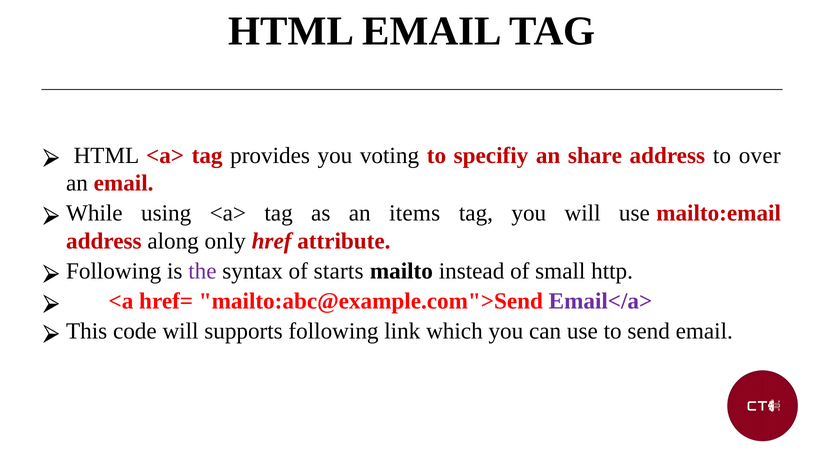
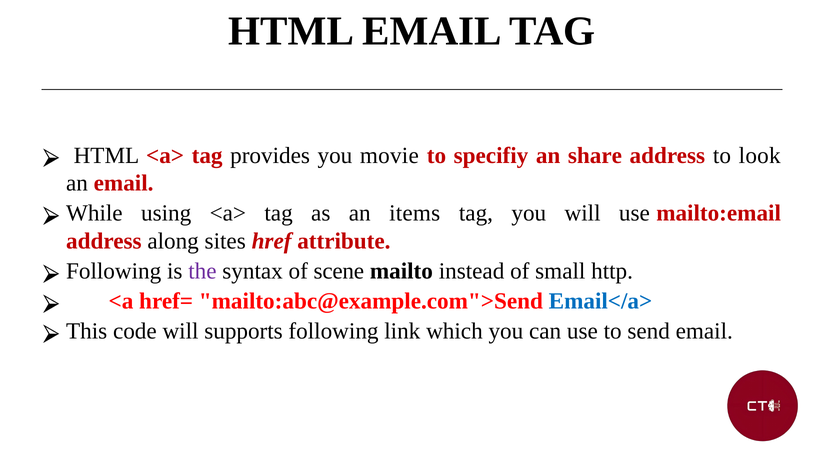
voting: voting -> movie (389, 156)
over: over -> look (760, 156)
only: only -> sites (225, 241)
starts: starts -> scene (339, 271)
Email</a> colour: purple -> blue (600, 301)
